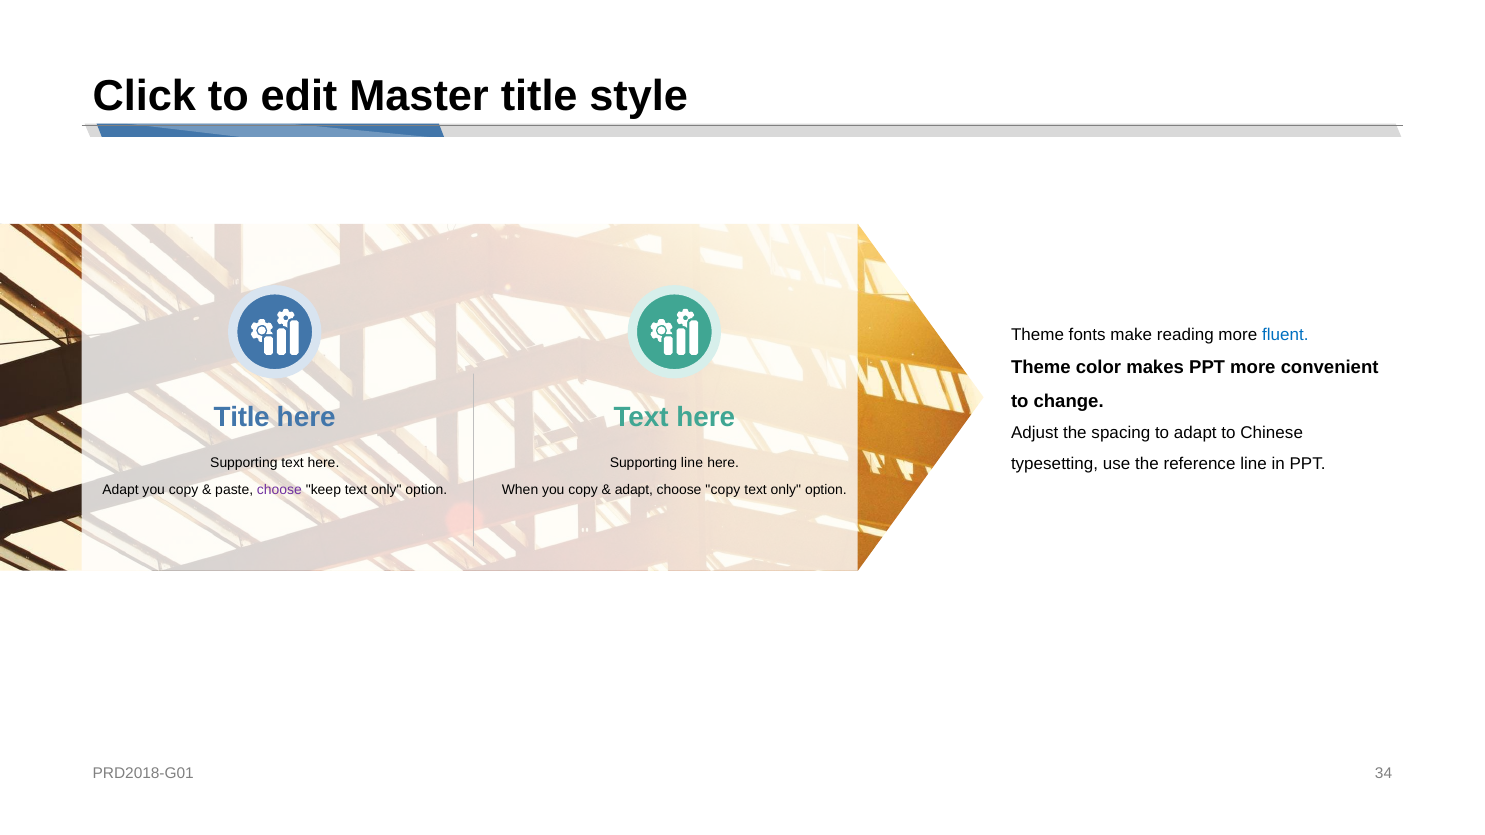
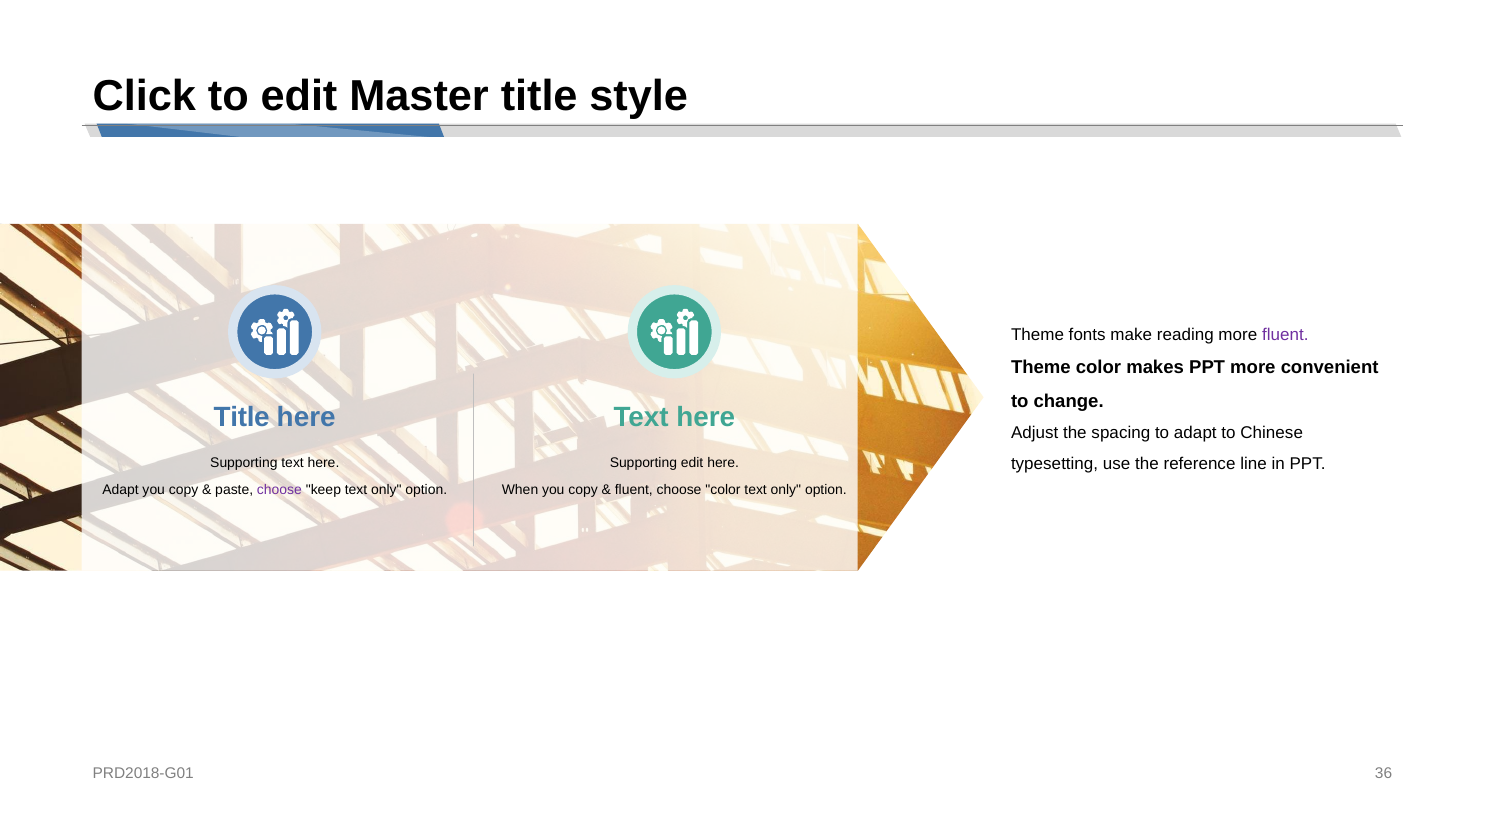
fluent colour: blue -> purple (1285, 335)
Supporting line: line -> edit (692, 463)
adapt: adapt -> fluent (634, 490)
choose copy: copy -> color (723, 490)
34: 34 -> 36 (1384, 774)
